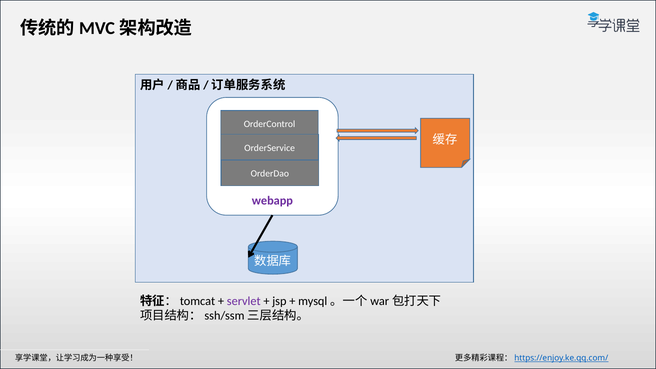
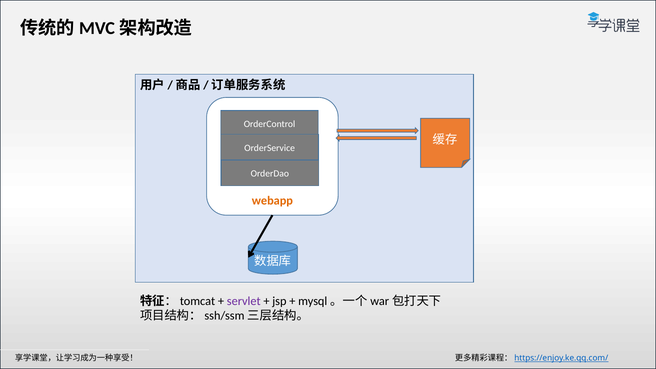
webapp colour: purple -> orange (272, 201)
